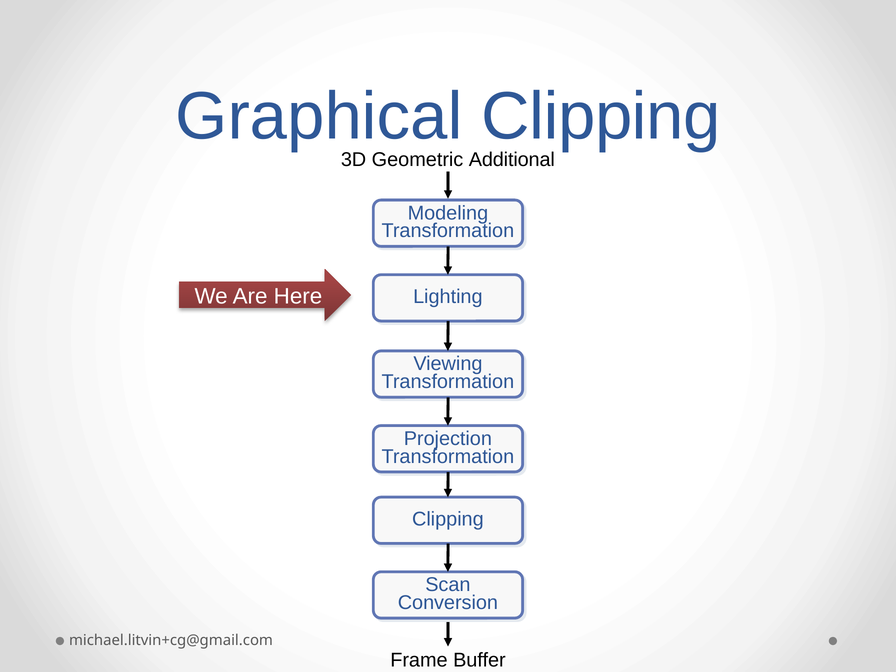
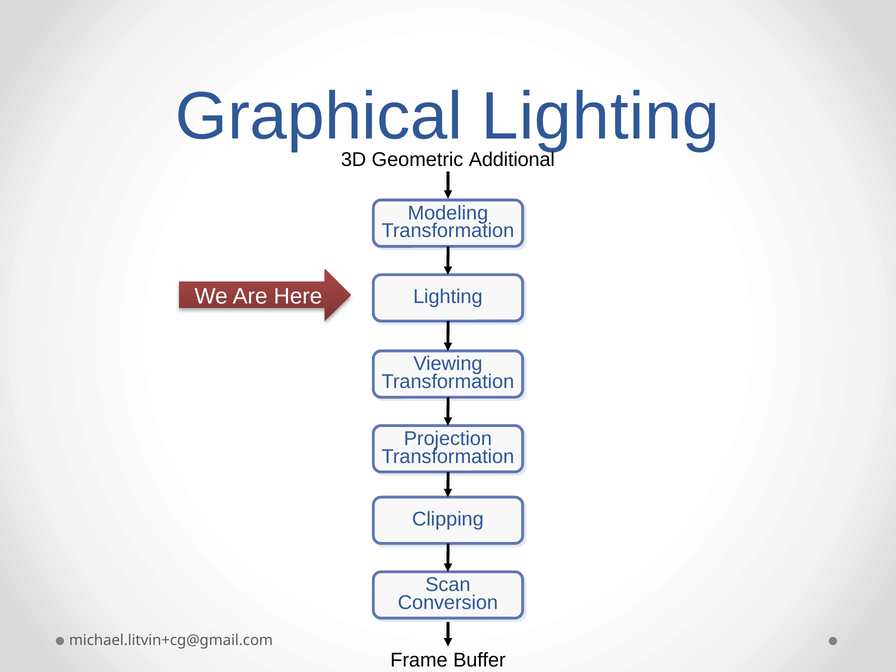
Graphical Clipping: Clipping -> Lighting (600, 117)
